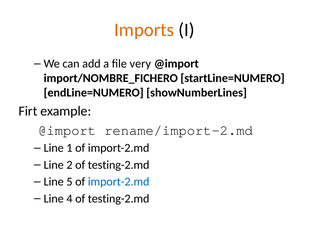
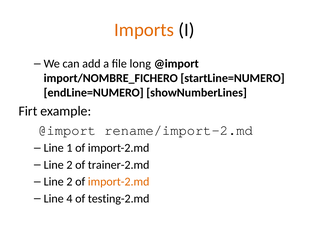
very: very -> long (140, 64)
2 of testing-2.md: testing-2.md -> trainer-2.md (119, 165)
5: 5 -> 2 (69, 182)
import-2.md colour: blue -> orange (119, 182)
